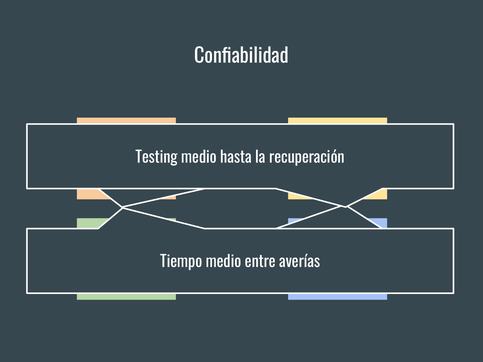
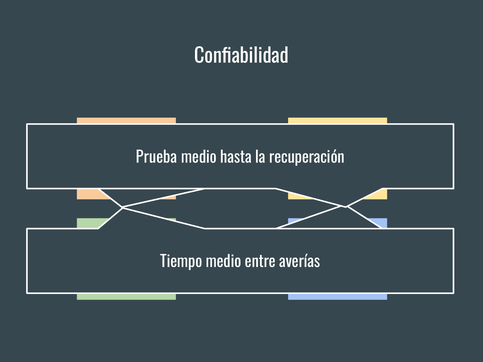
Testing: Testing -> Prueba (157, 158)
